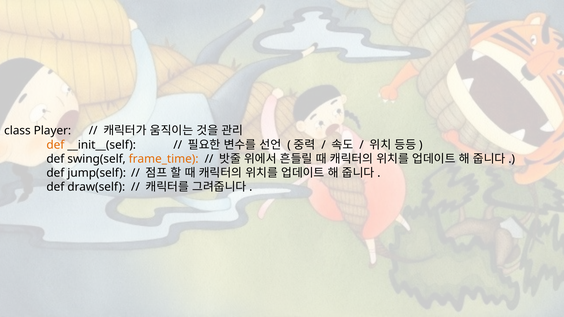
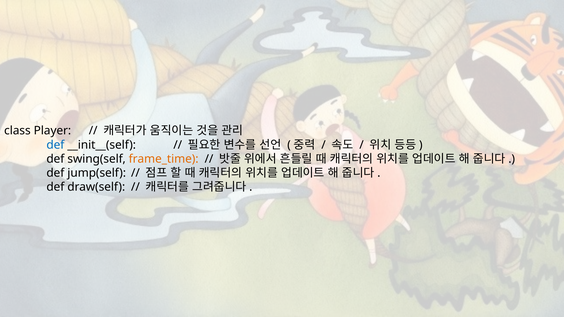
def colour: orange -> blue (55, 145)
